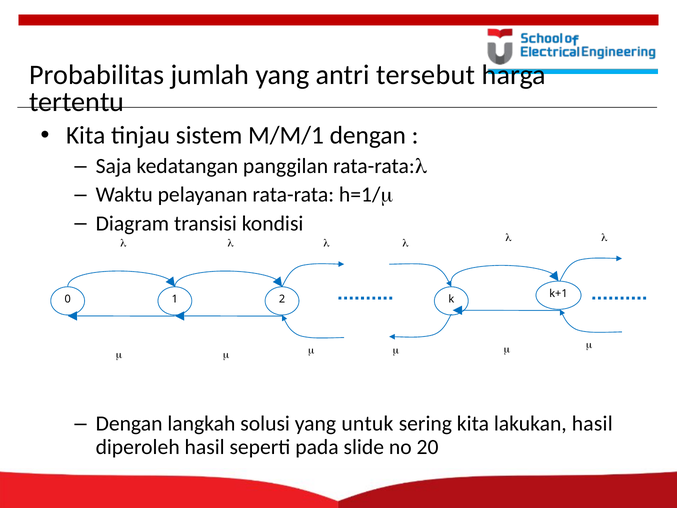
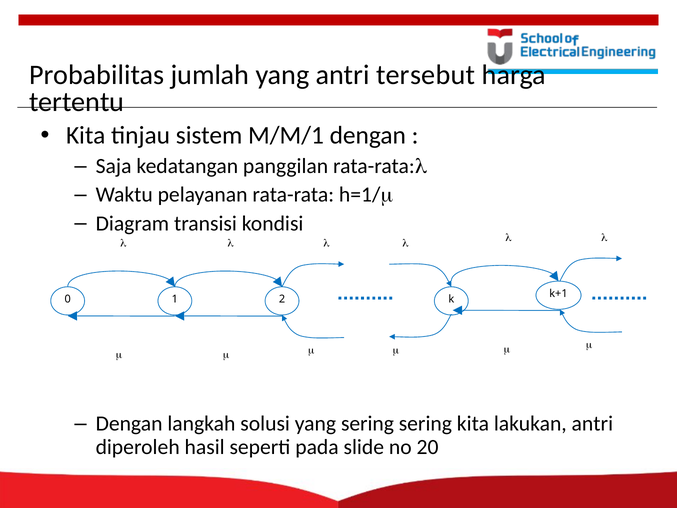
yang untuk: untuk -> sering (367, 424)
lakukan hasil: hasil -> antri (592, 424)
